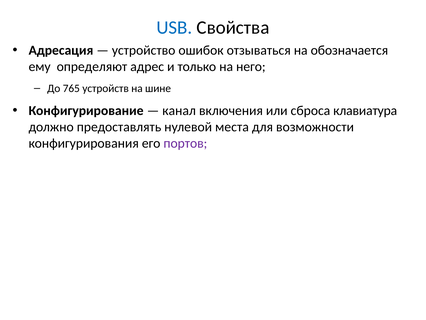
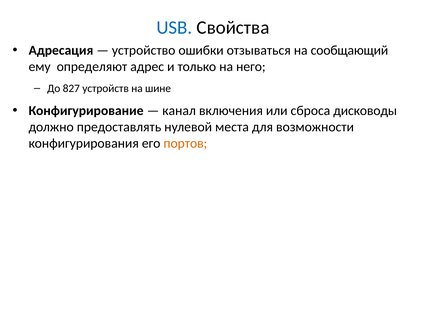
ошибок: ошибок -> ошибки (201, 50)
обозначается: обозначается -> сообщающий (349, 50)
765: 765 -> 827 (71, 88)
клавиатура: клавиатура -> дисководы (365, 111)
портов colour: purple -> orange (185, 143)
